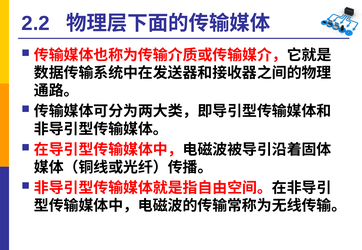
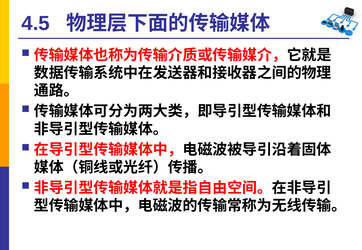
2.2: 2.2 -> 4.5 (36, 23)
